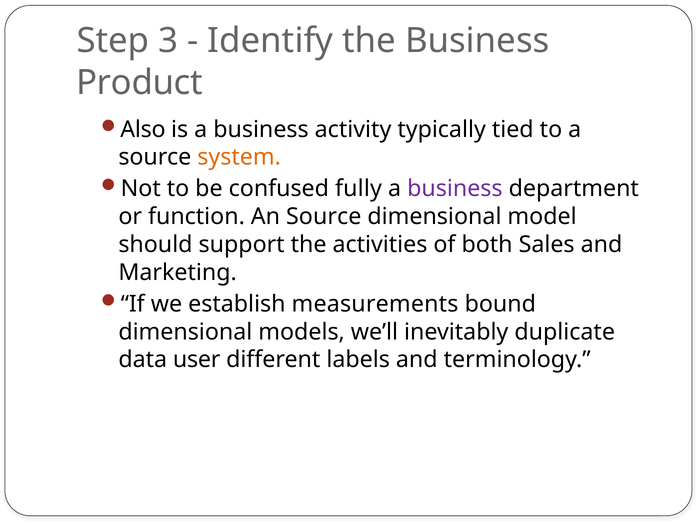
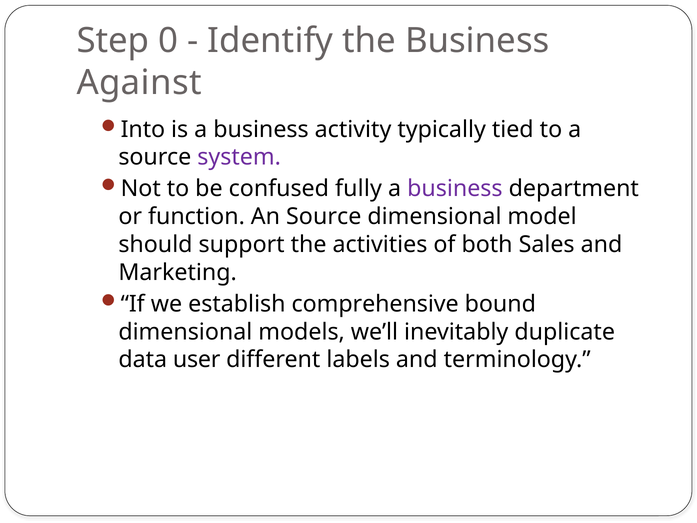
3: 3 -> 0 (168, 41)
Product: Product -> Against (139, 83)
Also: Also -> Into (143, 129)
system colour: orange -> purple (239, 157)
measurements: measurements -> comprehensive (375, 304)
